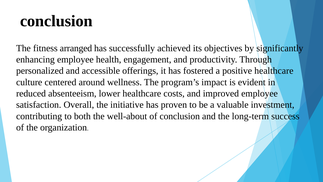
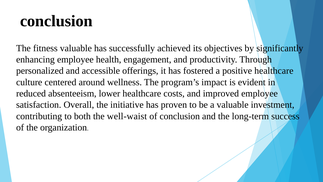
fitness arranged: arranged -> valuable (76, 48)
well-about: well-about -> well-waist (127, 116)
